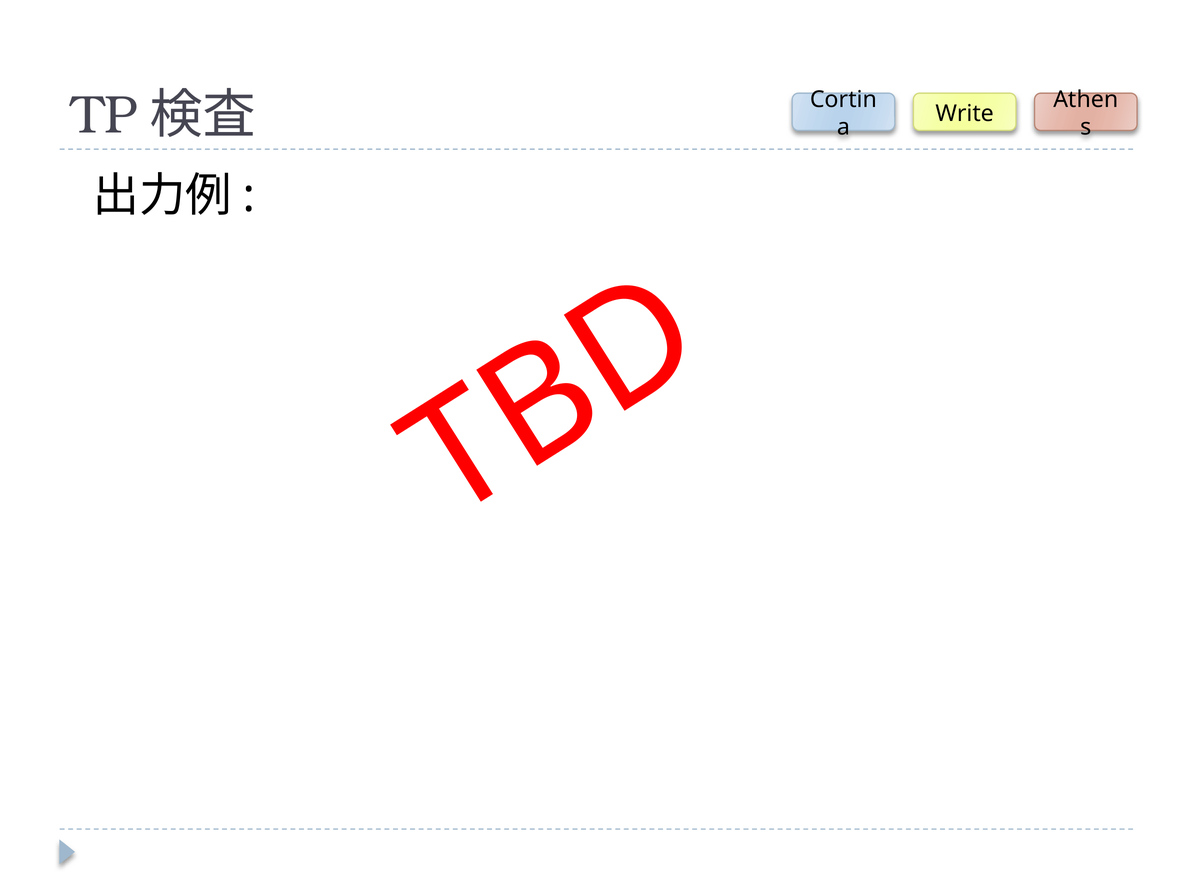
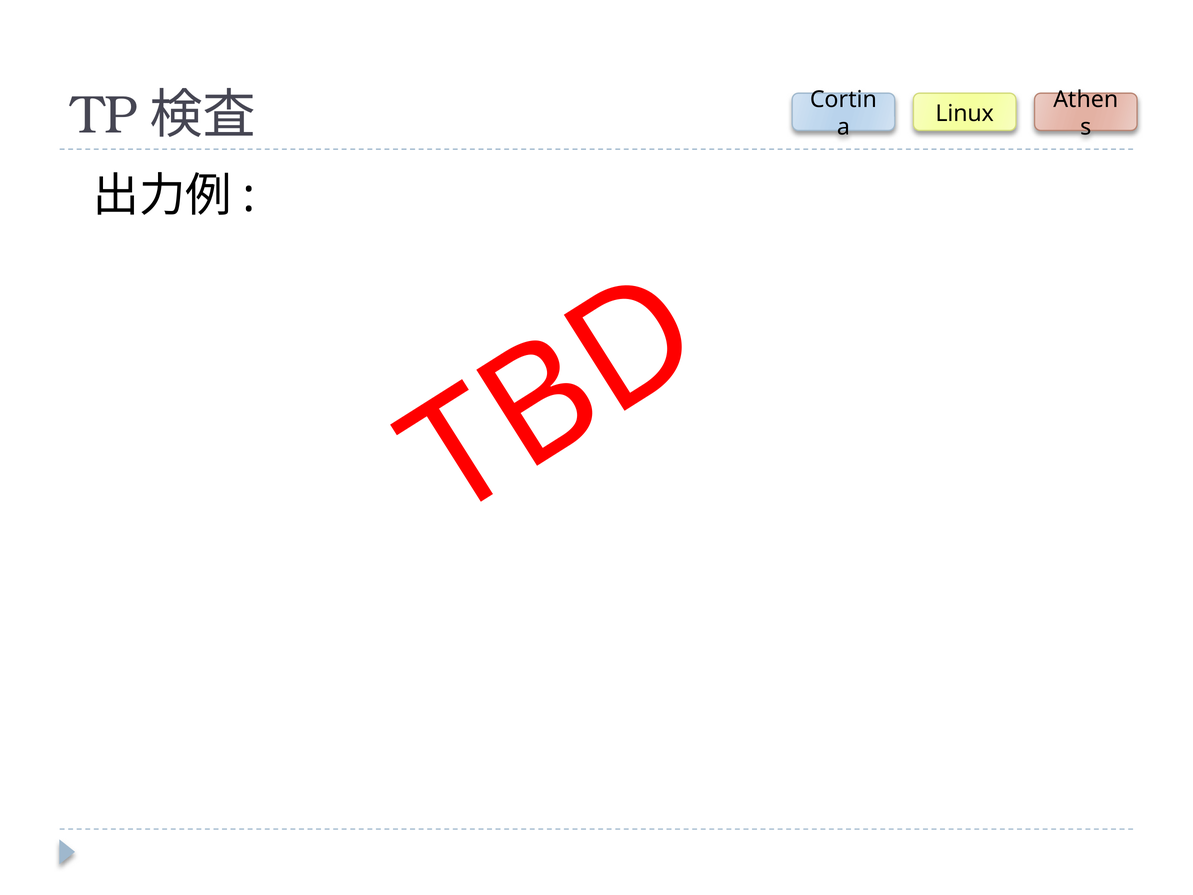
Write: Write -> Linux (965, 113)
